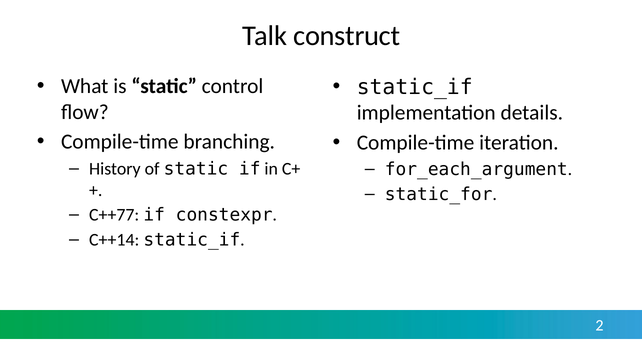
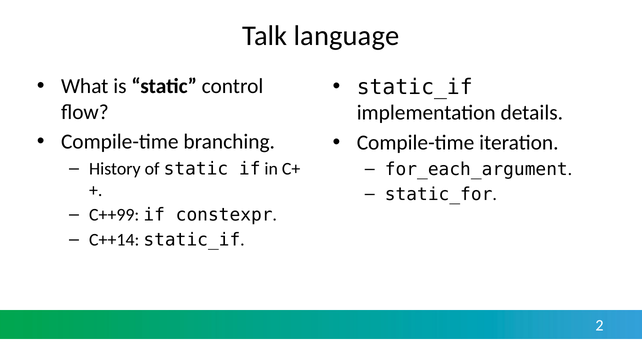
construct: construct -> language (347, 36)
C++77: C++77 -> C++99 (114, 215)
